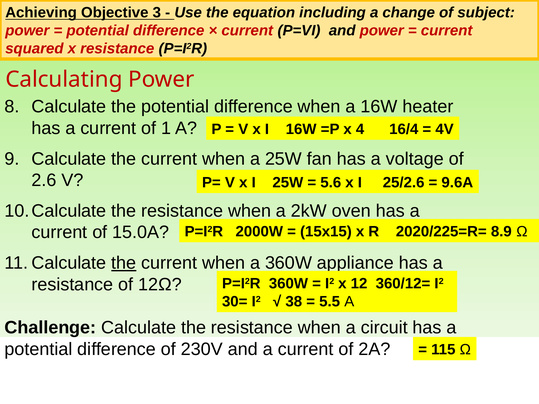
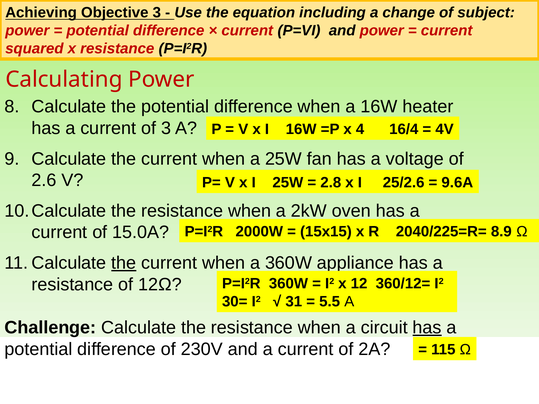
of 1: 1 -> 3 (166, 128)
5.6: 5.6 -> 2.8 (331, 183)
2020/225=R=: 2020/225=R= -> 2040/225=R= (441, 232)
38: 38 -> 31 (294, 302)
has underline: none -> present (427, 328)
